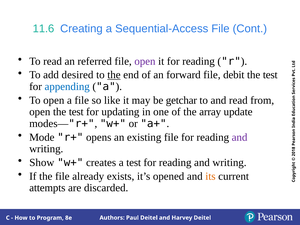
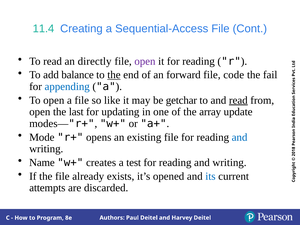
11.6: 11.6 -> 11.4 (43, 29)
referred: referred -> directly (95, 61)
desired: desired -> balance (78, 75)
debit: debit -> code (234, 75)
test: test -> fail (270, 75)
read underline: none -> present (238, 100)
open the test: test -> last (76, 112)
and colour: purple -> blue (240, 137)
Show: Show -> Name (42, 163)
its colour: orange -> blue (210, 176)
